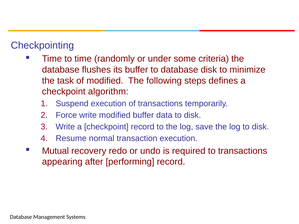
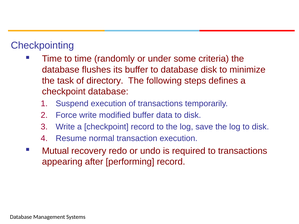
of modified: modified -> directory (105, 81)
checkpoint algorithm: algorithm -> database (108, 92)
